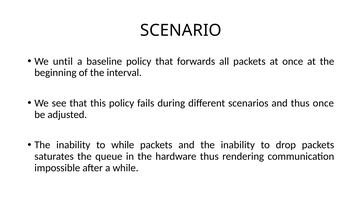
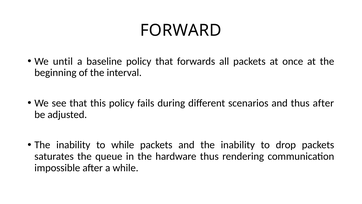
SCENARIO: SCENARIO -> FORWARD (181, 30)
thus once: once -> after (323, 103)
